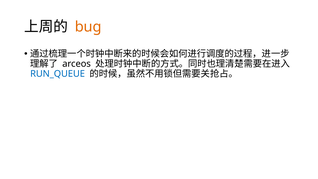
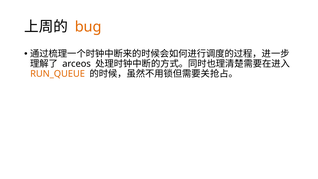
RUN_QUEUE colour: blue -> orange (58, 74)
